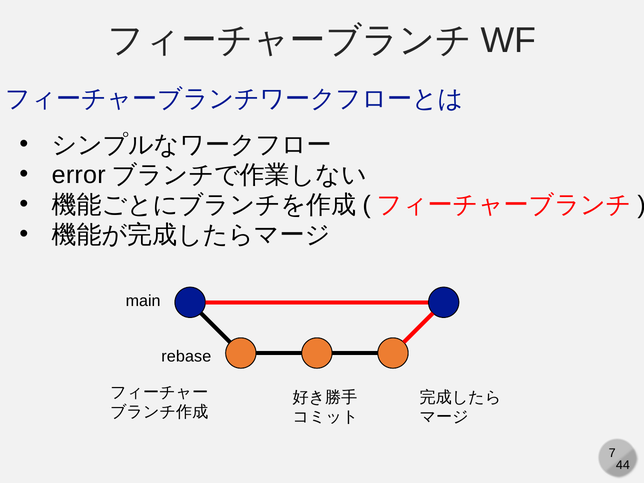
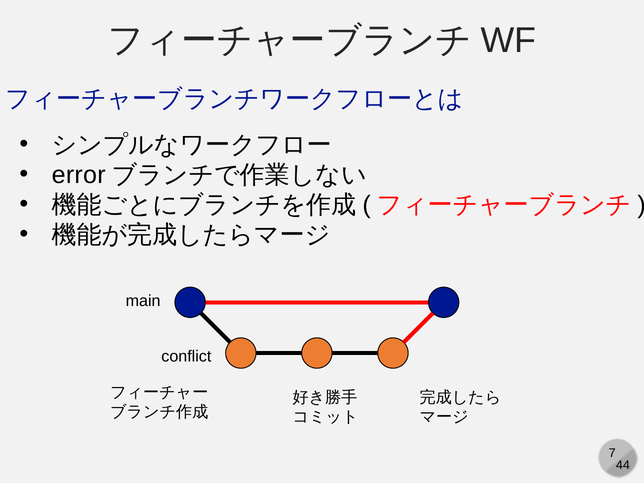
rebase: rebase -> conflict (186, 356)
